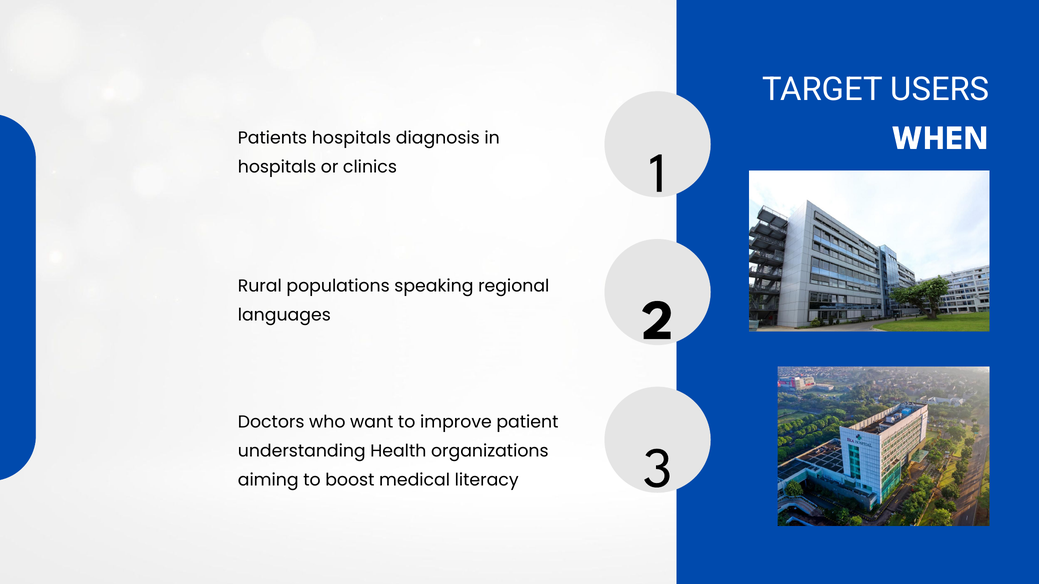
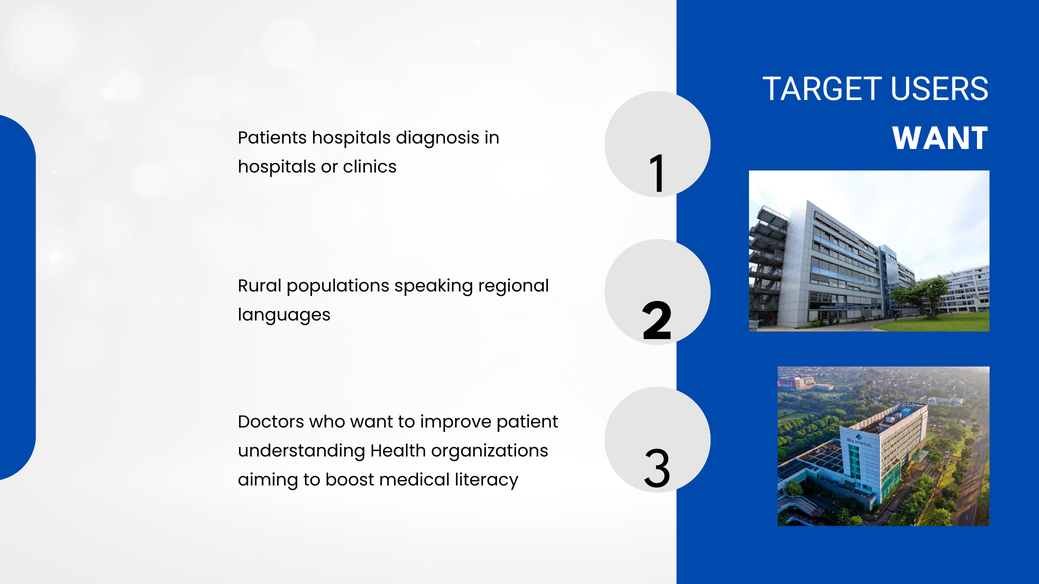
WHEN: WHEN -> WANT (940, 138)
